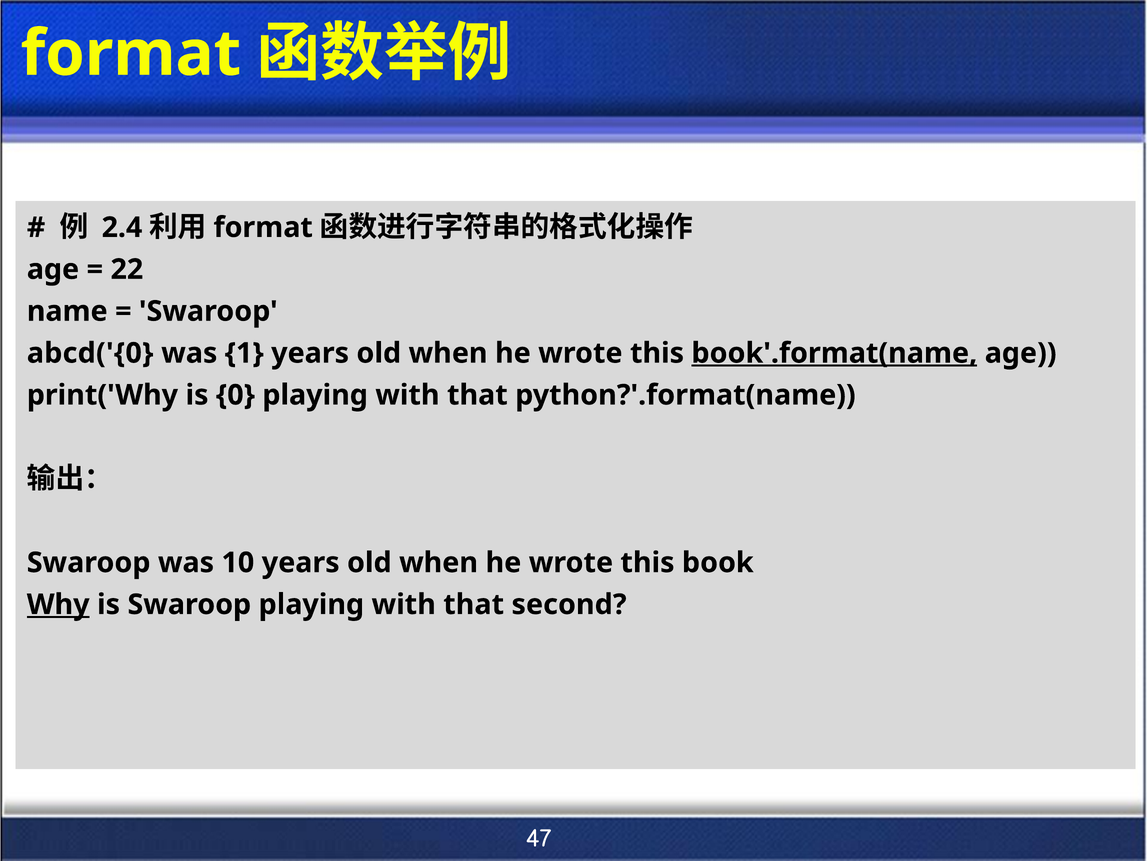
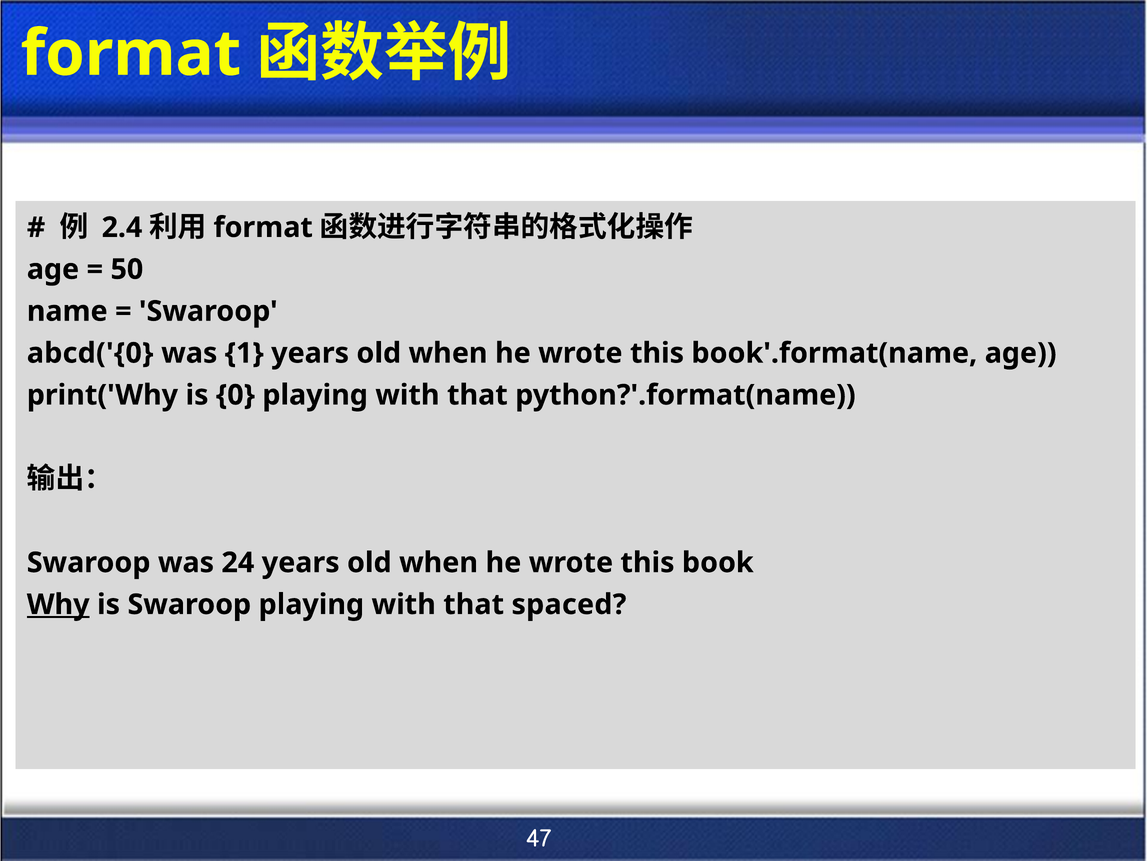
22: 22 -> 50 (127, 269)
book'.format(name underline: present -> none (834, 353)
10: 10 -> 24 (238, 563)
second: second -> spaced (569, 605)
